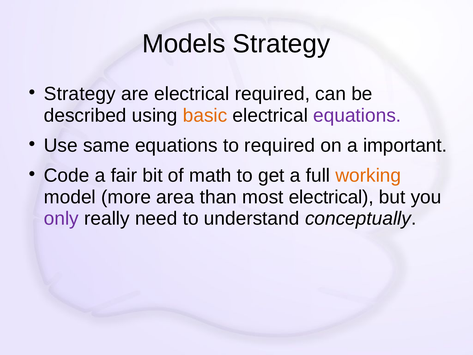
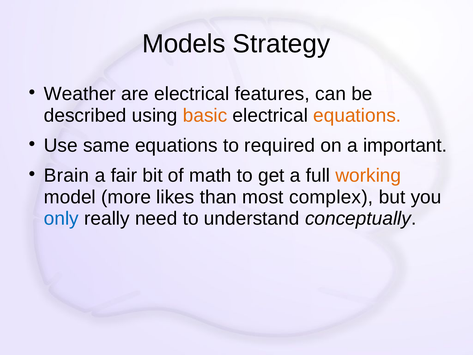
Strategy: Strategy -> Weather (80, 94)
electrical required: required -> features (272, 94)
equations colour: purple -> orange (357, 116)
Code: Code -> Brain (67, 176)
area: area -> likes (175, 197)
most electrical: electrical -> complex (331, 197)
only colour: purple -> blue (61, 219)
